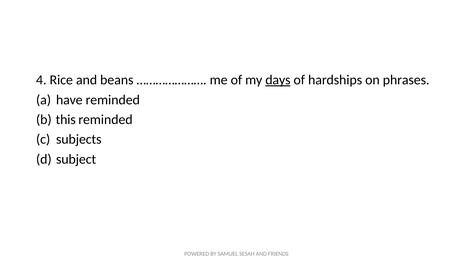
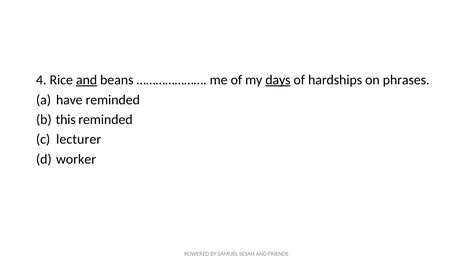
and underline: none -> present (87, 80)
subjects: subjects -> lecturer (79, 139)
subject: subject -> worker (76, 159)
